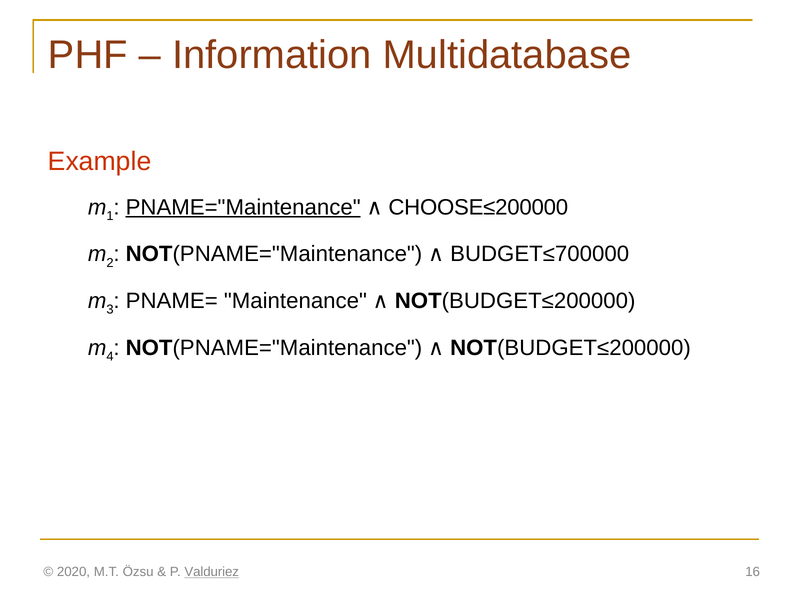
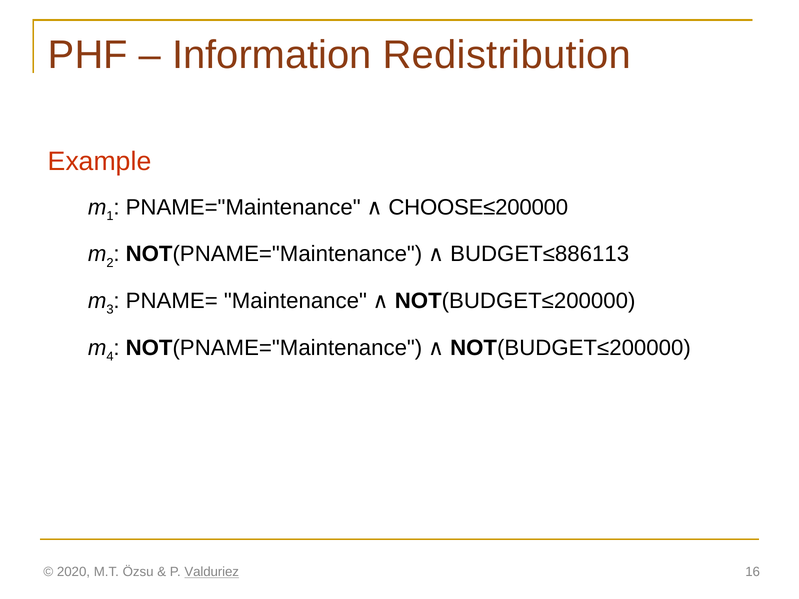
Multidatabase: Multidatabase -> Redistribution (507, 55)
PNAME="Maintenance underline: present -> none (243, 207)
BUDGET≤700000: BUDGET≤700000 -> BUDGET≤886113 (540, 254)
